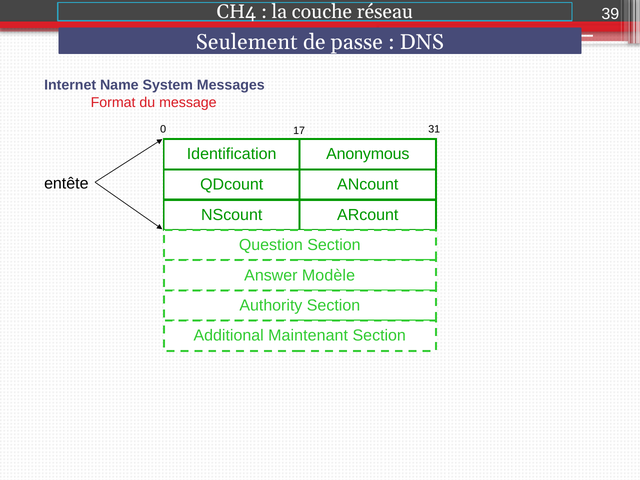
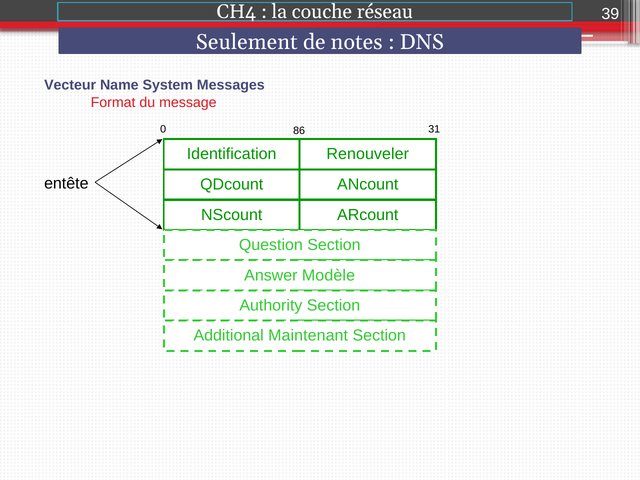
passe: passe -> notes (357, 42)
Internet: Internet -> Vecteur (70, 85)
17: 17 -> 86 (299, 131)
Anonymous: Anonymous -> Renouveler (368, 154)
